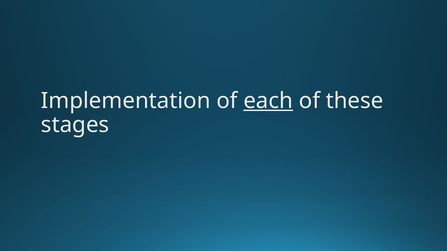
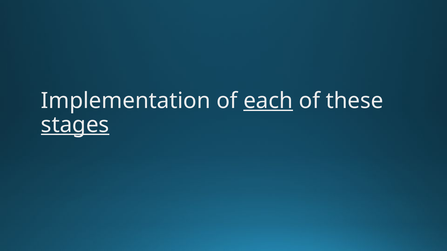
stages underline: none -> present (75, 125)
